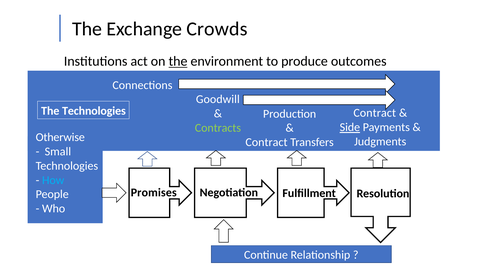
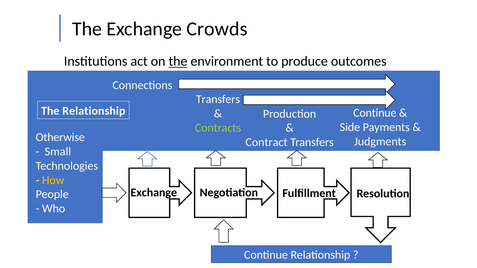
Goodwill: Goodwill -> Transfers (218, 99)
The Technologies: Technologies -> Relationship (94, 111)
Contract: Contract -> Continue (375, 113)
Side underline: present -> none (350, 127)
How colour: light blue -> yellow (53, 180)
Promises: Promises -> Exchange (154, 193)
